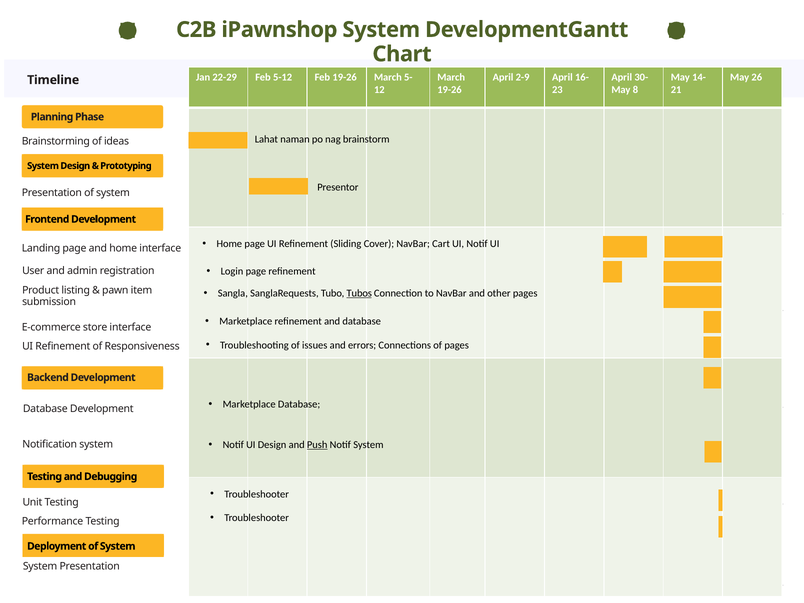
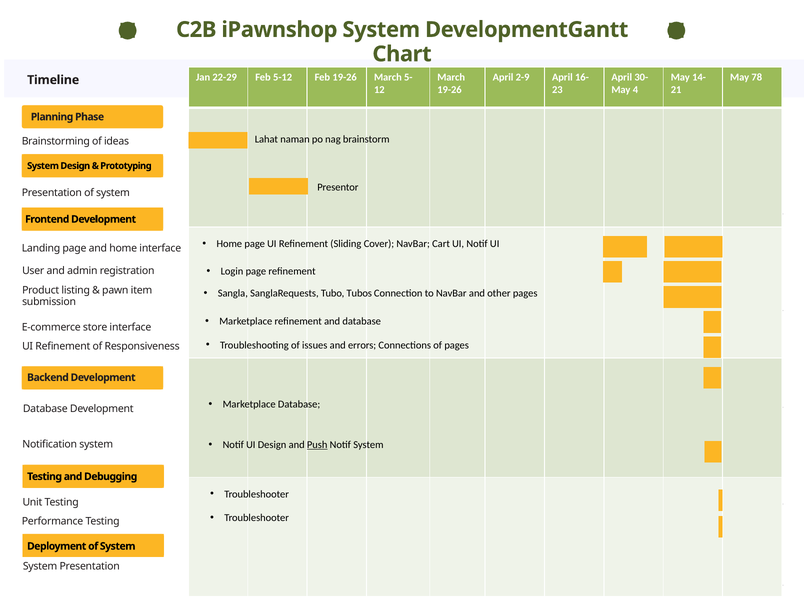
26: 26 -> 78 (757, 77)
8: 8 -> 4 (635, 90)
Tubos underline: present -> none (359, 293)
